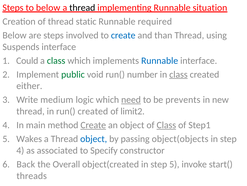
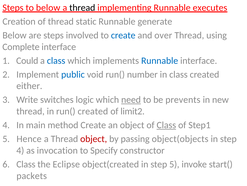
situation: situation -> executes (210, 8)
required: required -> generate (155, 21)
than: than -> over (163, 35)
Suspends: Suspends -> Complete (21, 47)
class colour: green -> blue (56, 60)
public colour: green -> blue (73, 74)
class underline: present -> none (178, 74)
medium: medium -> switches (57, 99)
Create underline: present -> none (93, 125)
Wakes: Wakes -> Hence (29, 138)
object colour: blue -> red (94, 138)
associated: associated -> invocation (57, 150)
Back: Back -> Class (26, 164)
Overall: Overall -> Eclipse (66, 164)
threads: threads -> packets (32, 175)
